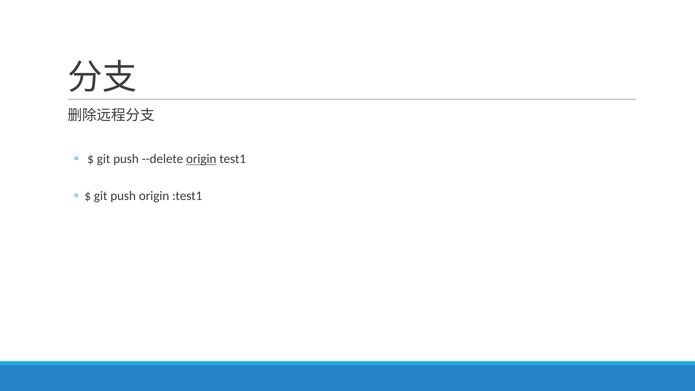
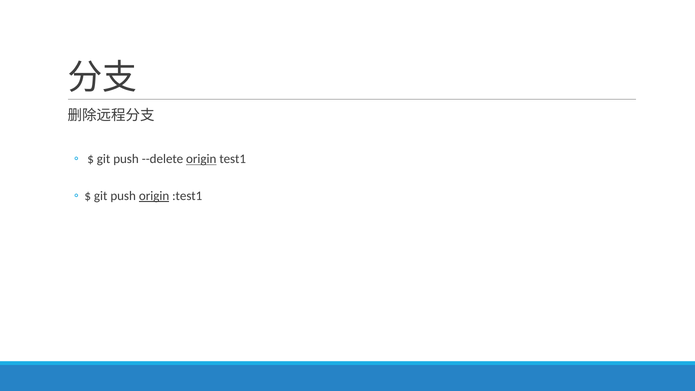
origin underline: none -> present (154, 196)
